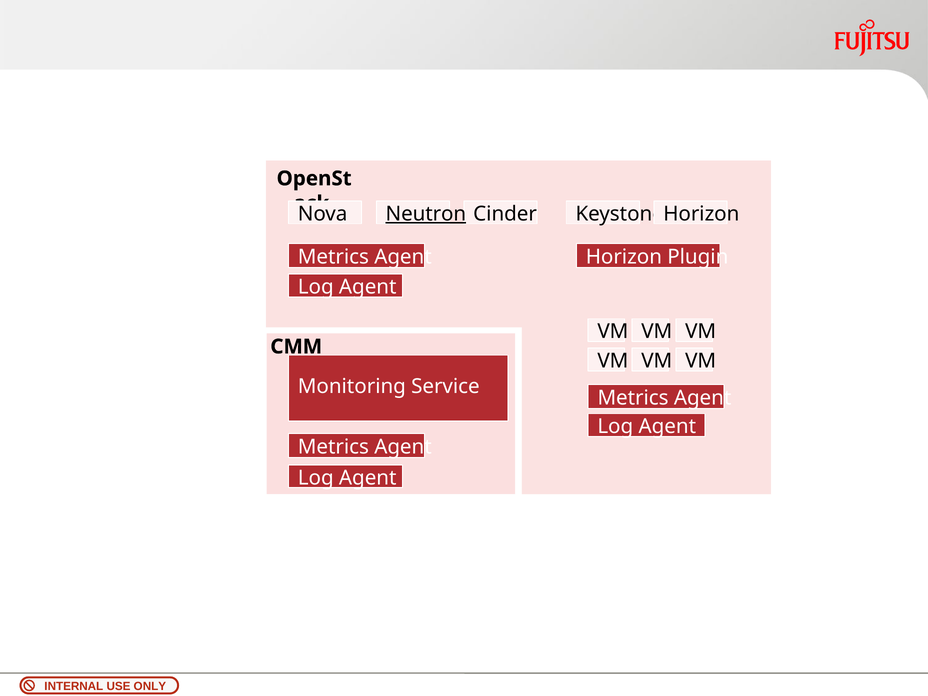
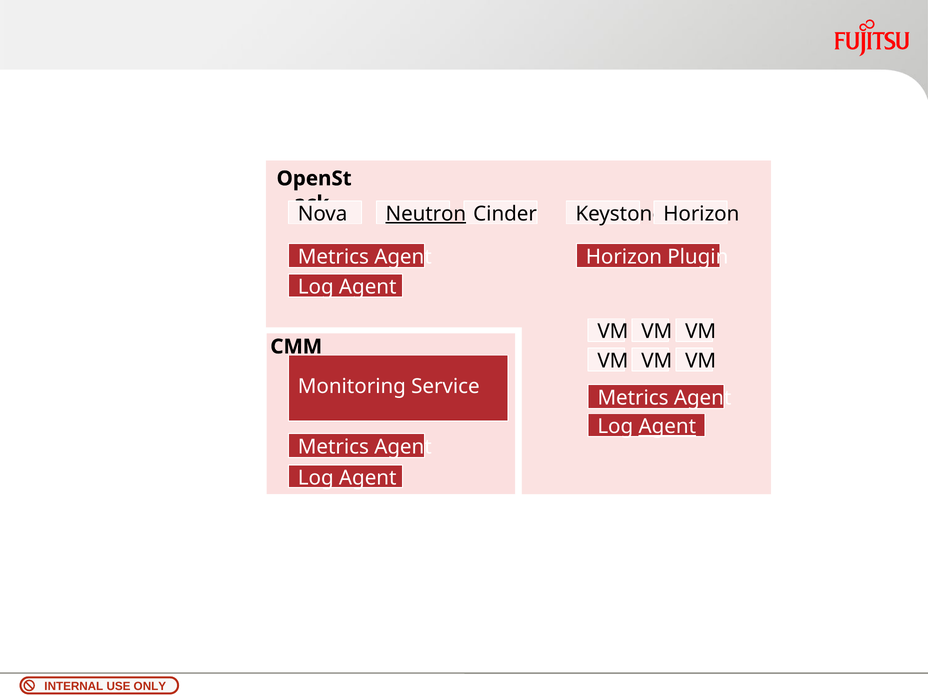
Agent underline: none -> present (667, 427)
